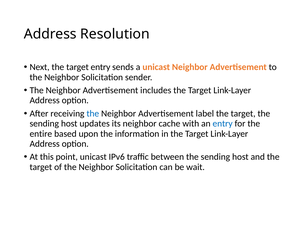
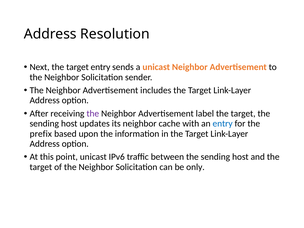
the colour: blue -> purple (93, 114)
entire: entire -> prefix (41, 134)
wait: wait -> only (195, 167)
